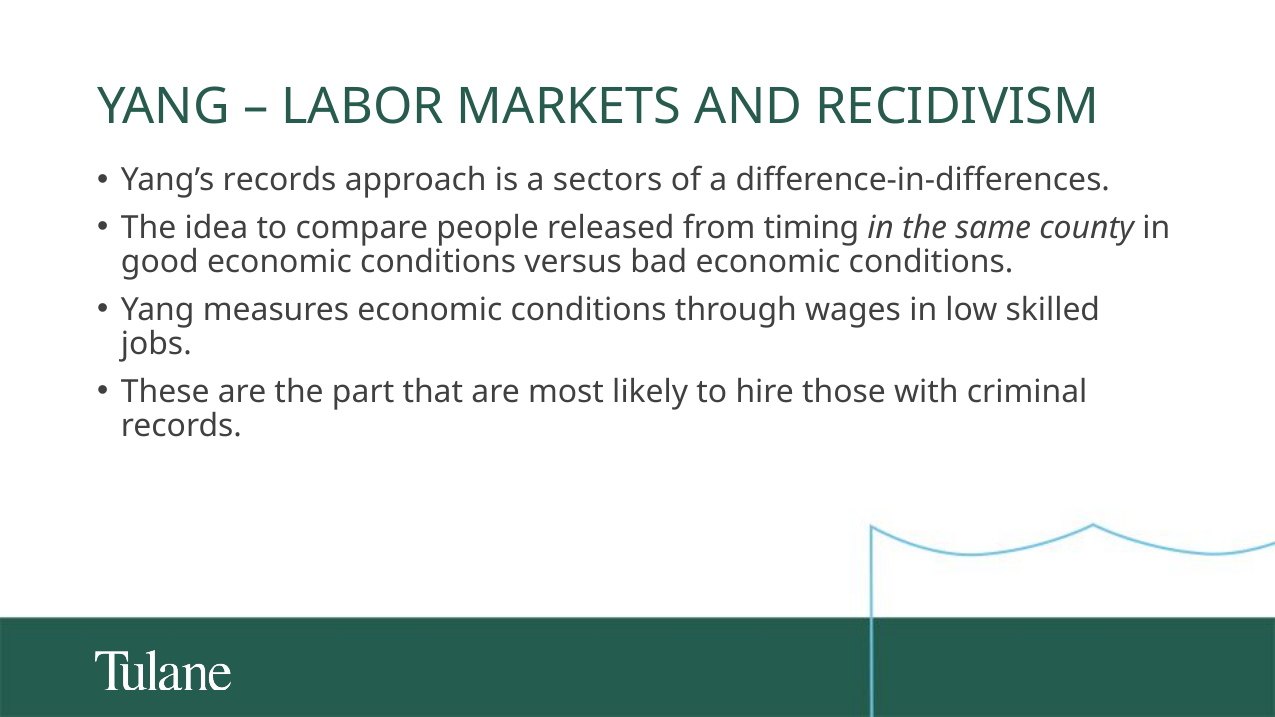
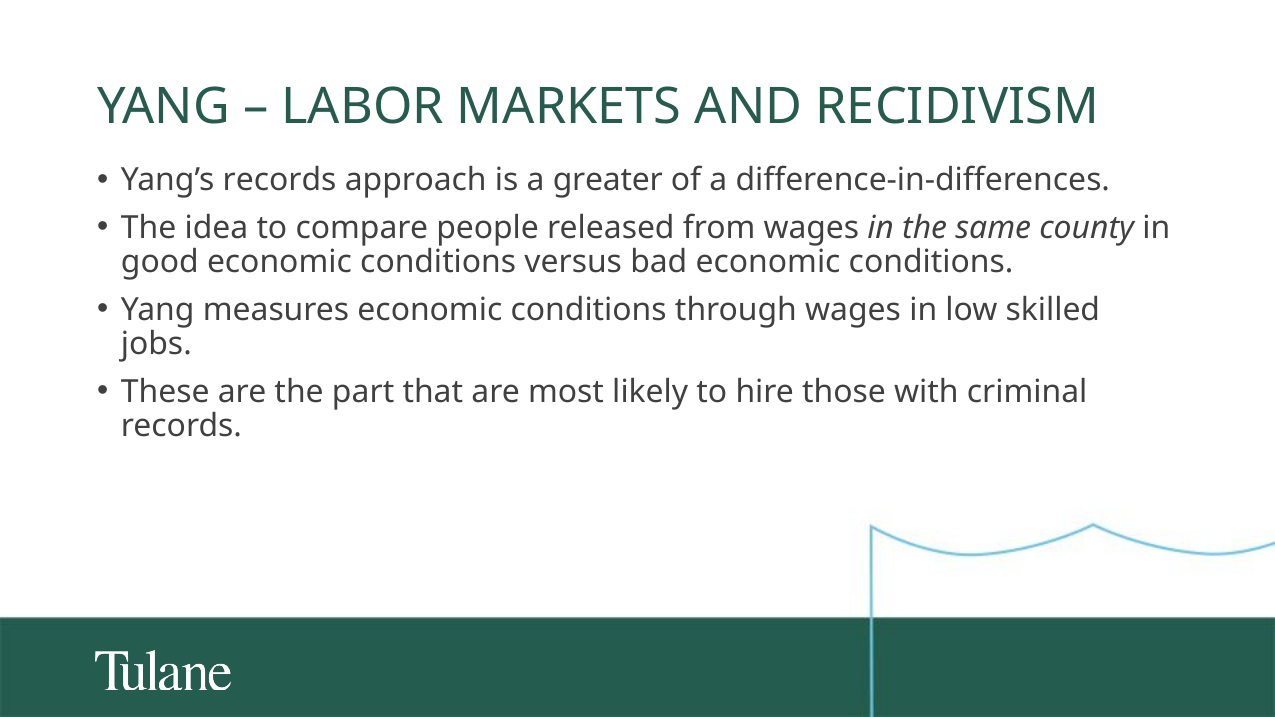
sectors: sectors -> greater (608, 180)
from timing: timing -> wages (811, 228)
